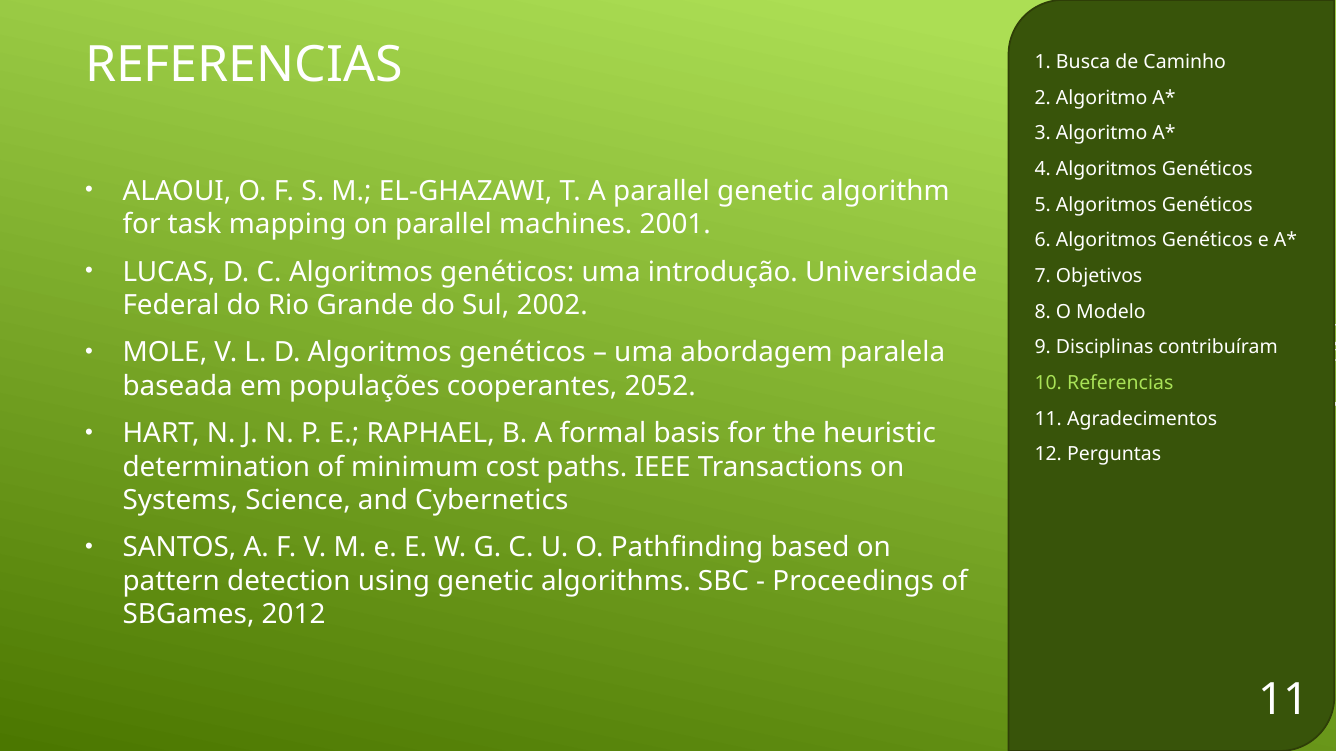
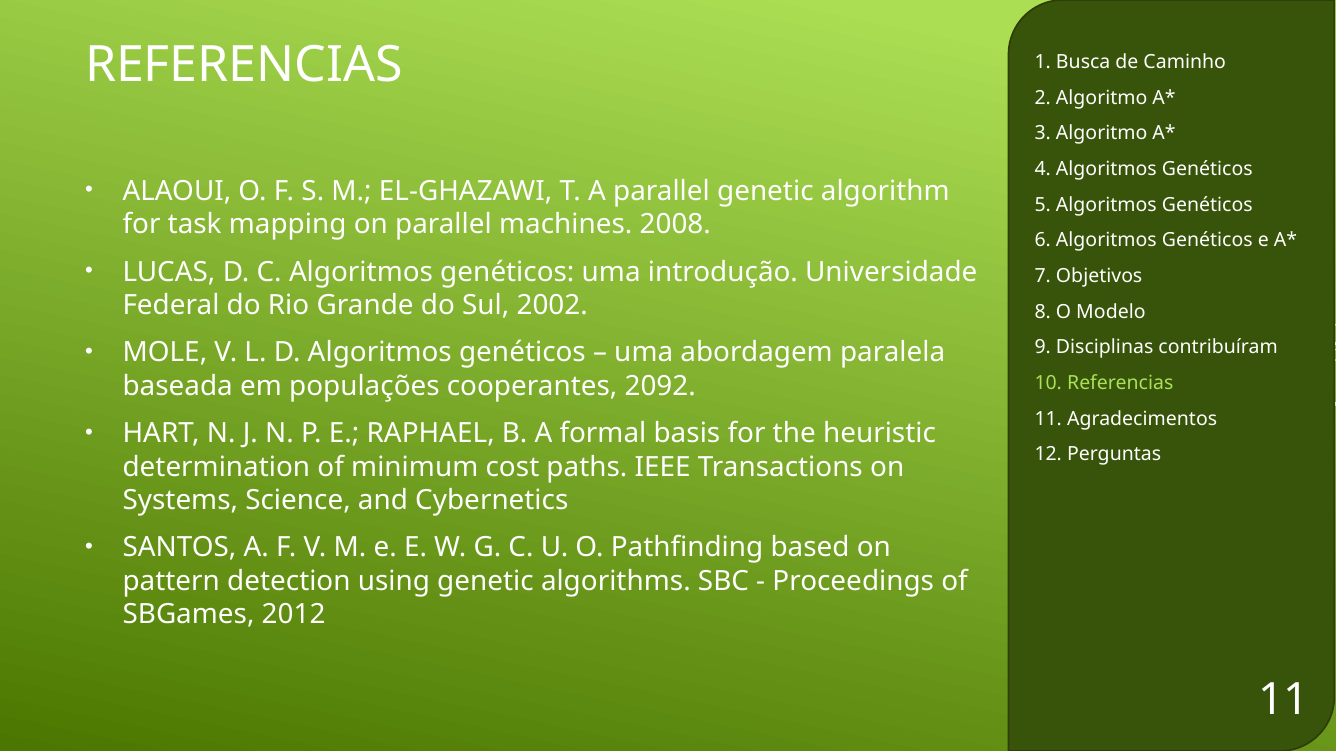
2001: 2001 -> 2008 (675, 225)
2052: 2052 -> 2092 (660, 386)
